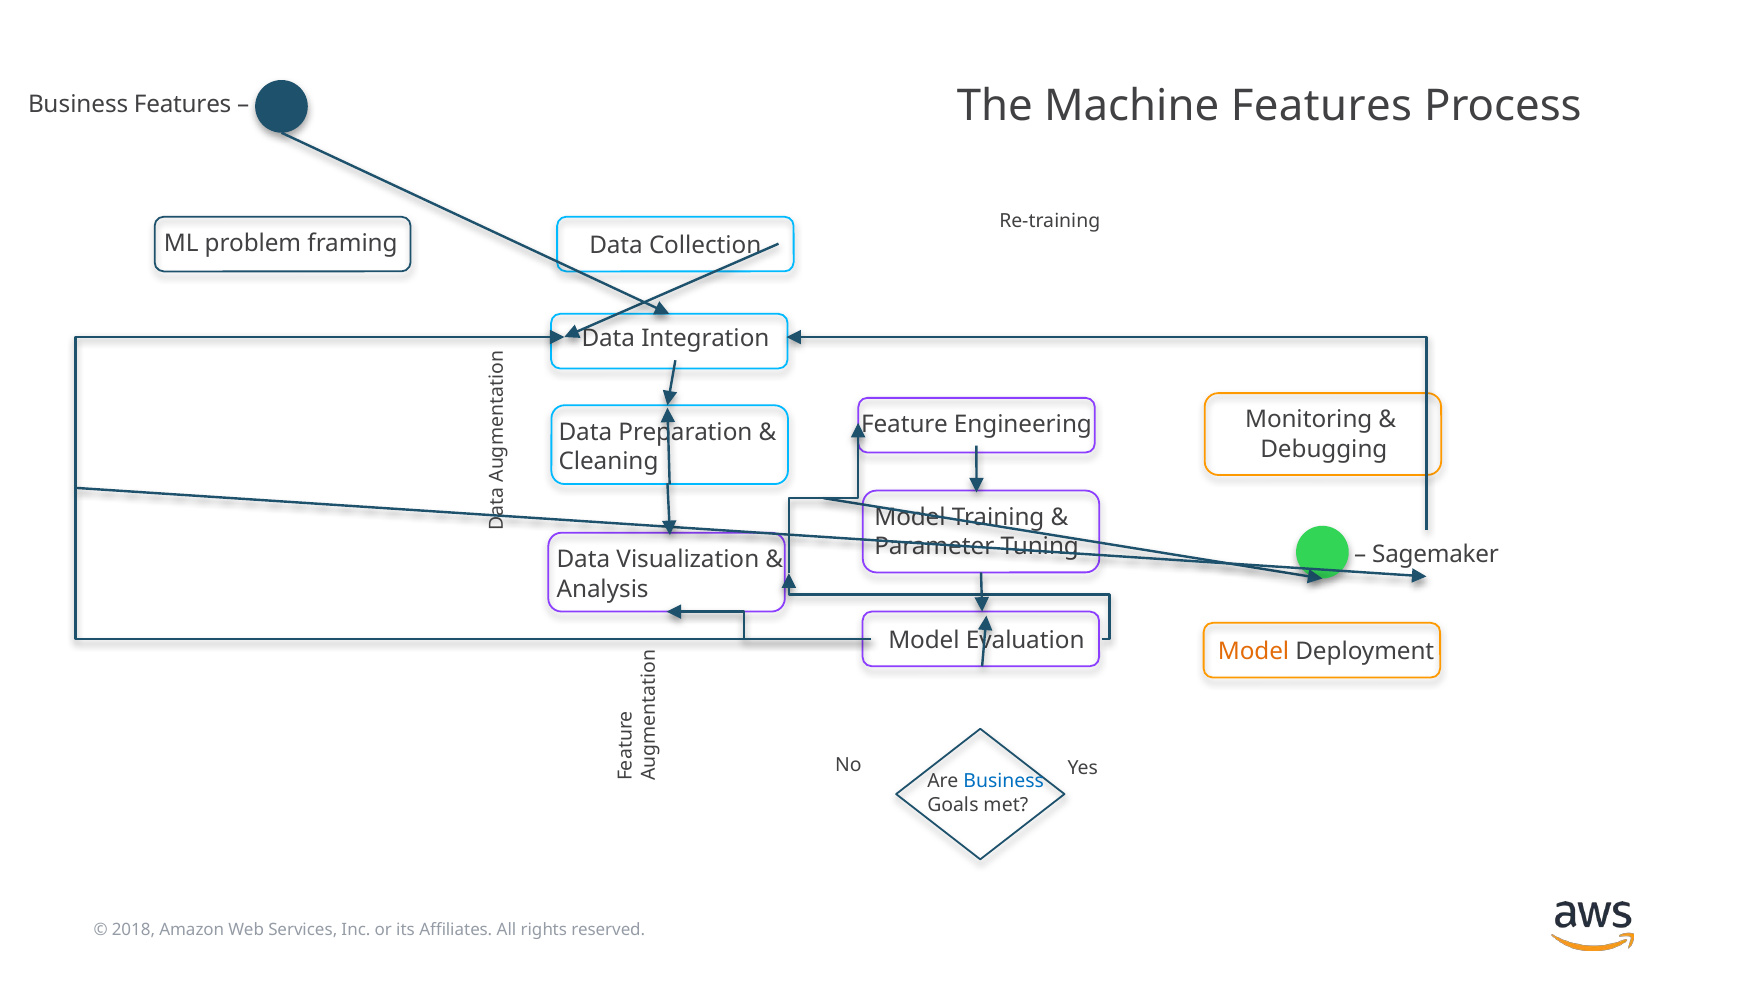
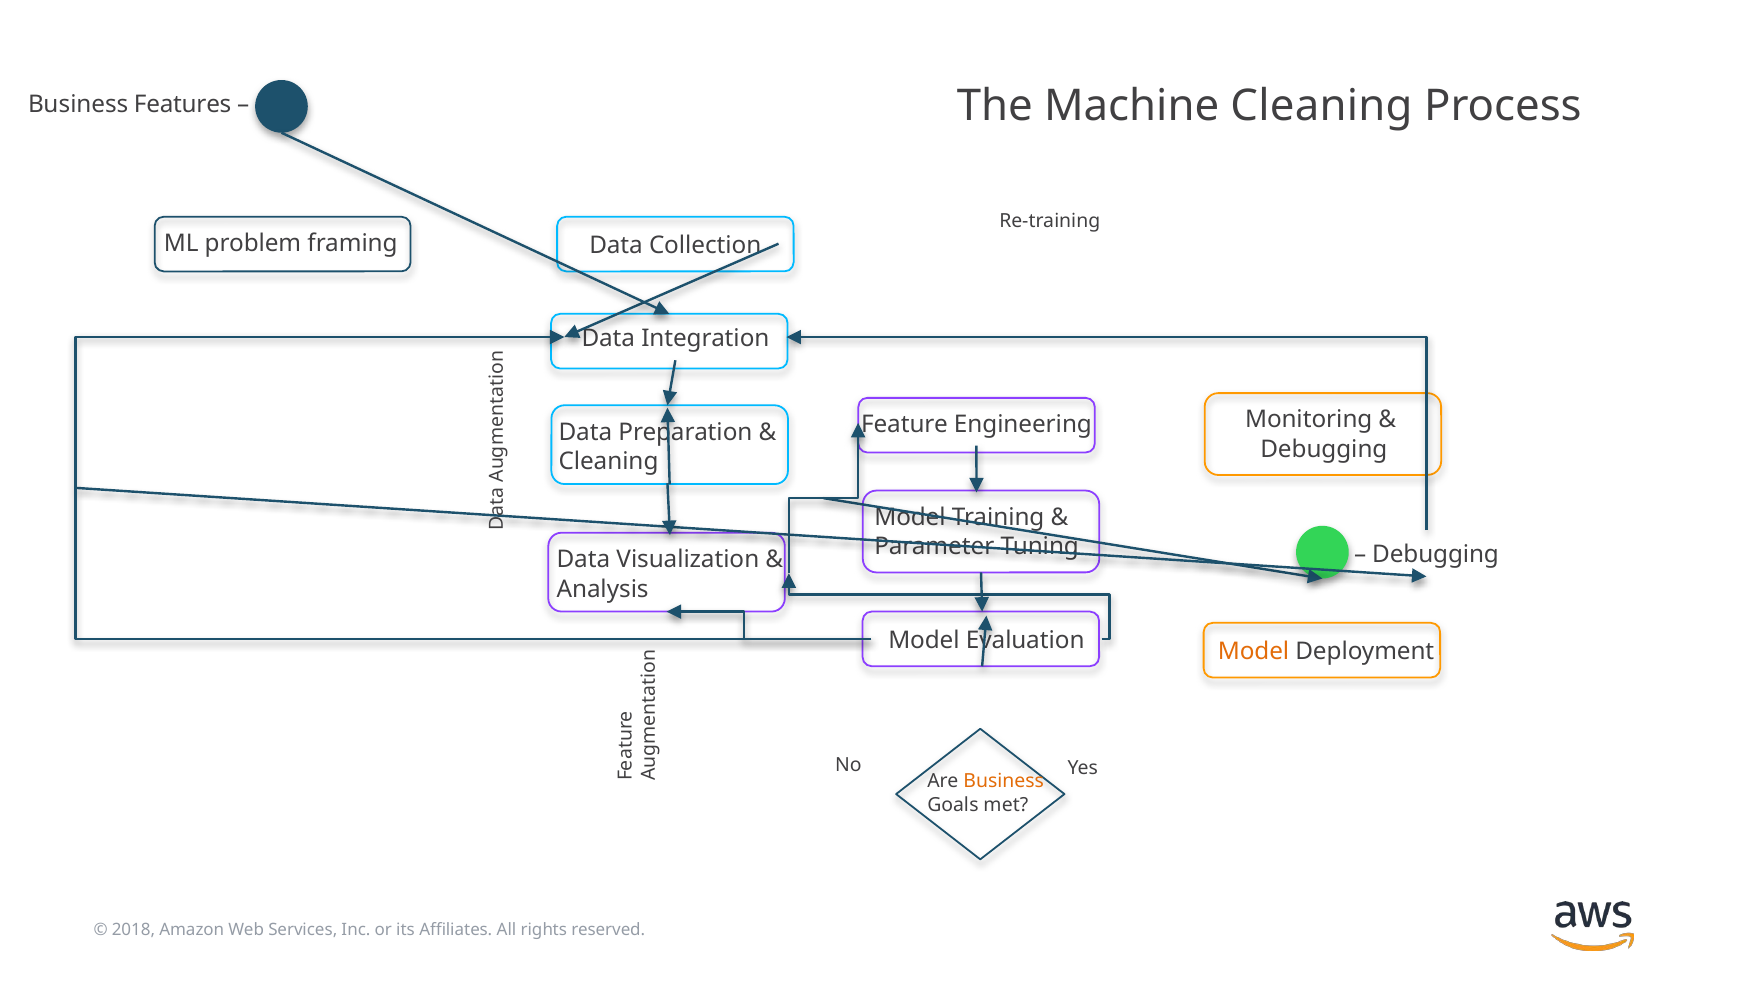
Machine Features: Features -> Cleaning (1322, 106)
Sagemaker: Sagemaker -> Debugging (1436, 555)
Business colour: blue -> orange (1004, 781)
